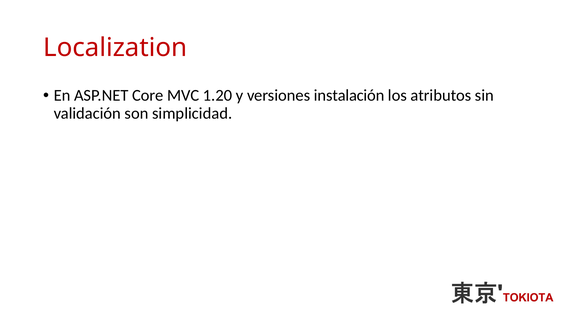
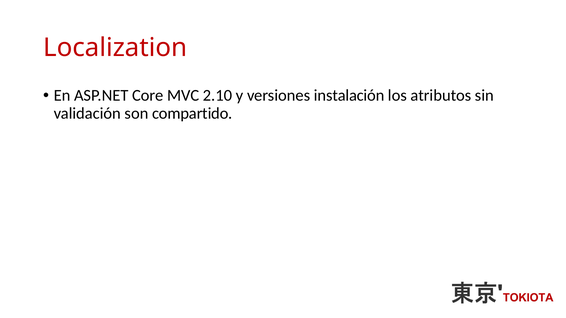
1.20: 1.20 -> 2.10 (218, 96)
simplicidad: simplicidad -> compartido (192, 113)
